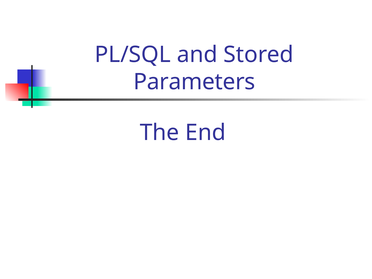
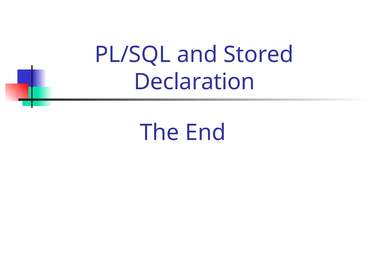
Parameters: Parameters -> Declaration (194, 82)
